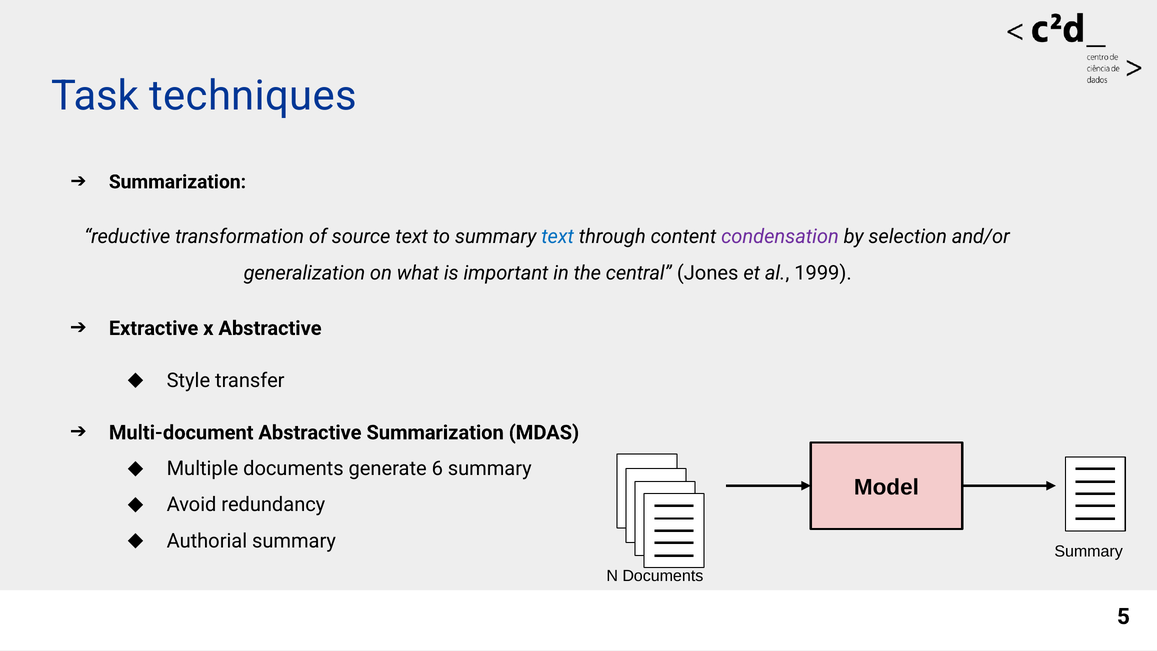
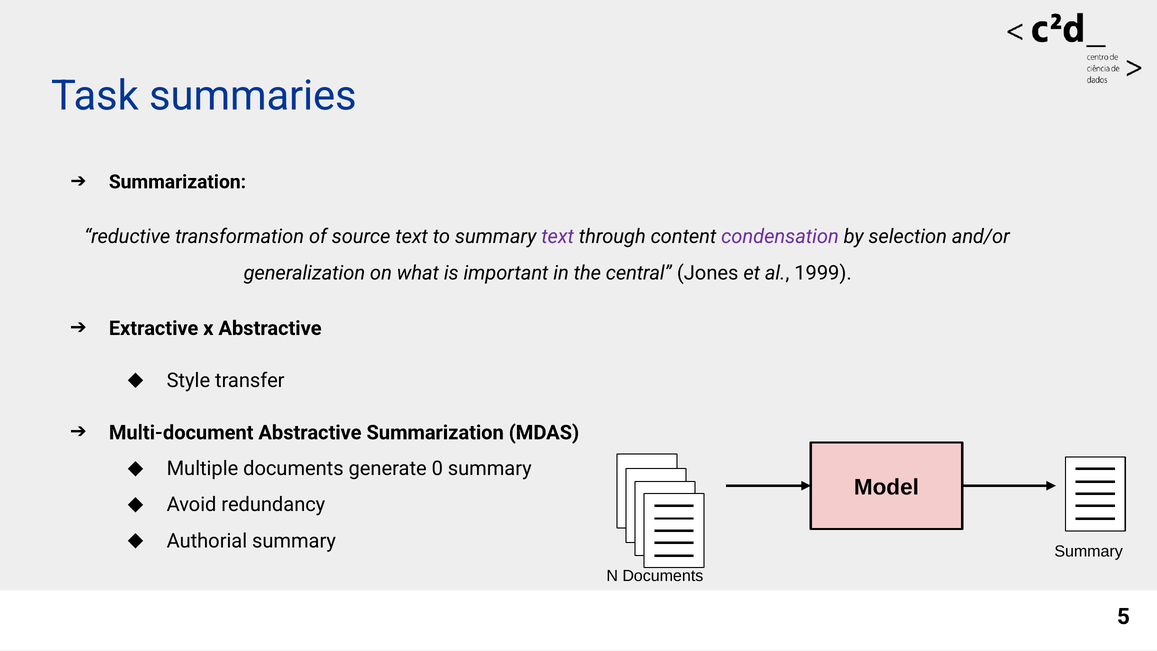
techniques: techniques -> summaries (253, 96)
text colour: blue -> purple (558, 237)
6: 6 -> 0 (437, 469)
